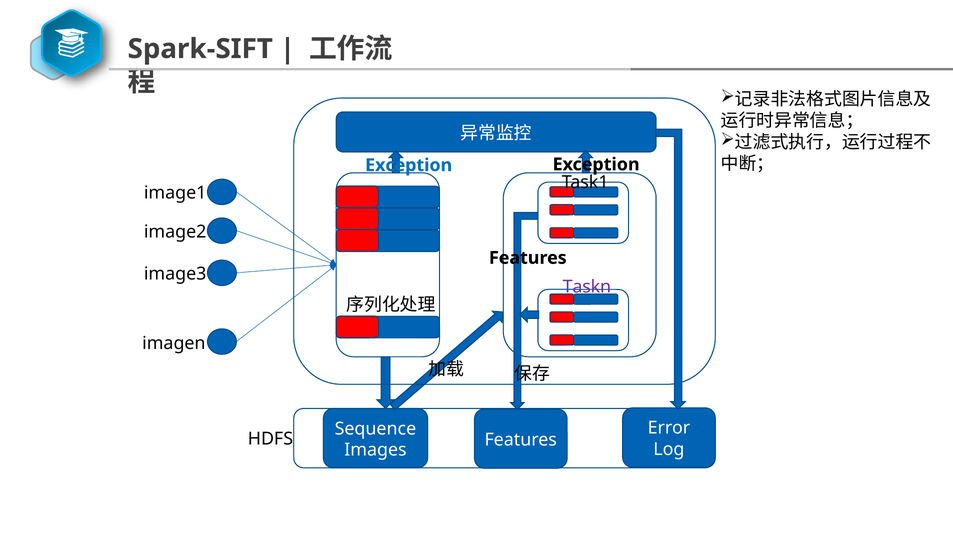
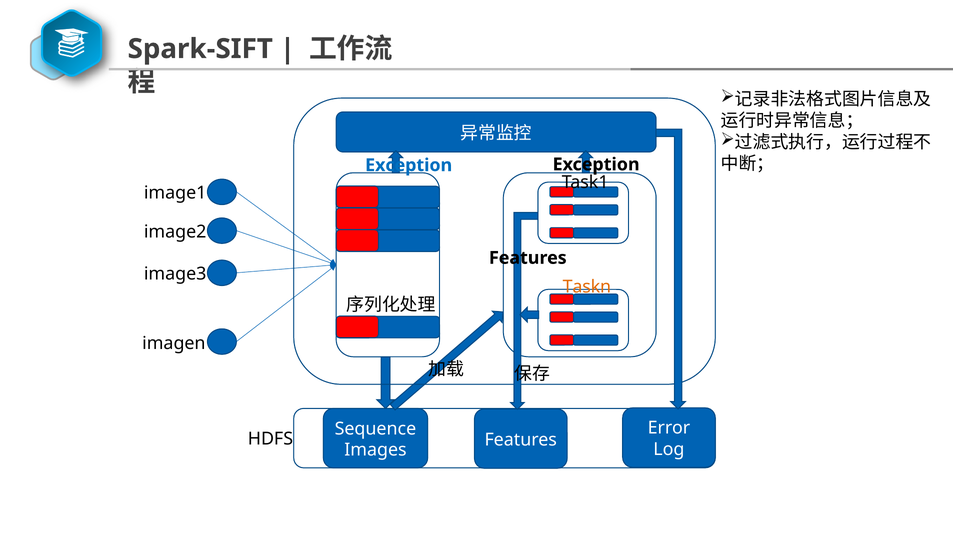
Taskn colour: purple -> orange (587, 287)
